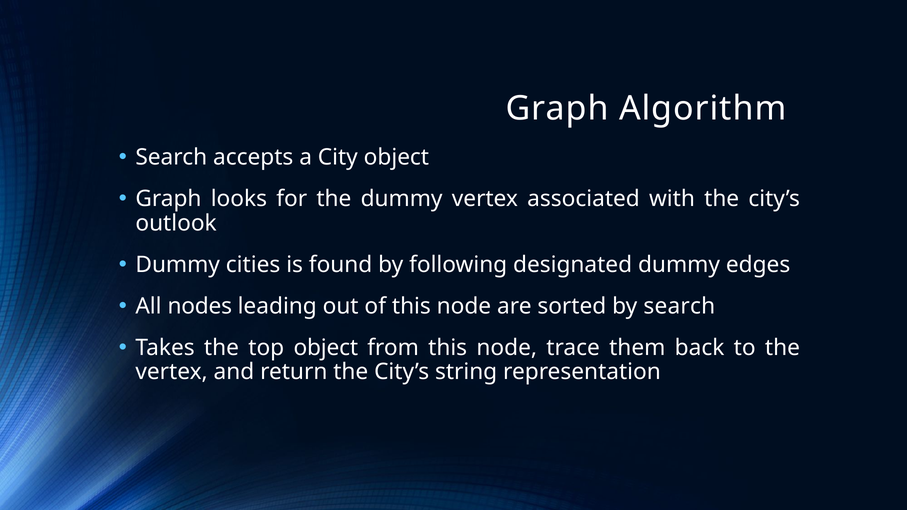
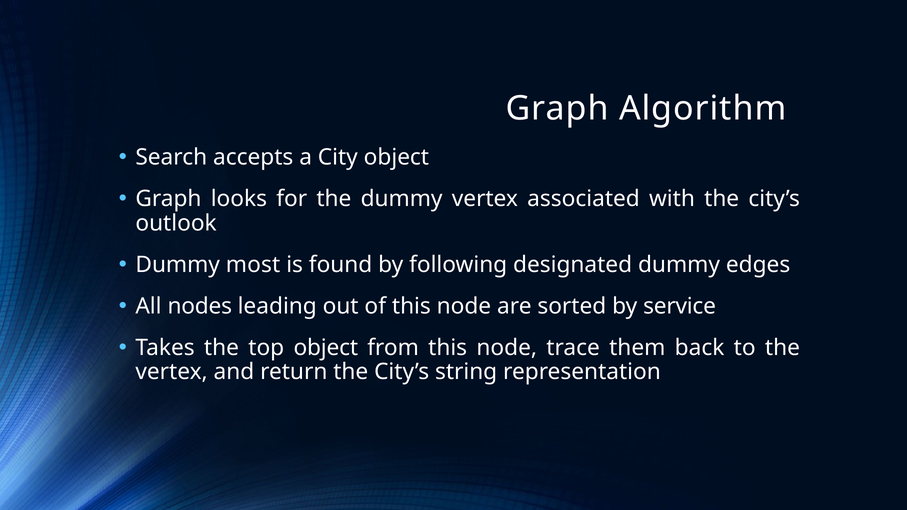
cities: cities -> most (253, 265)
by search: search -> service (680, 306)
